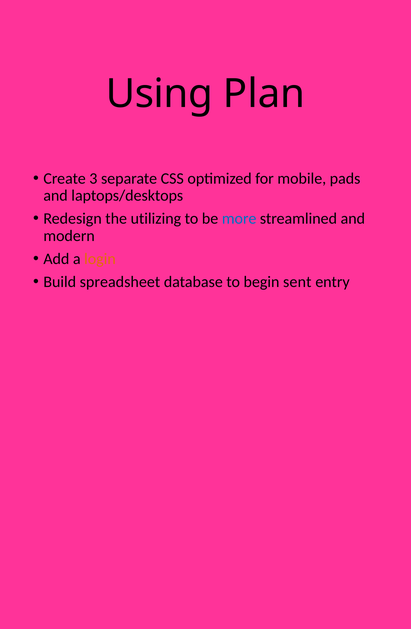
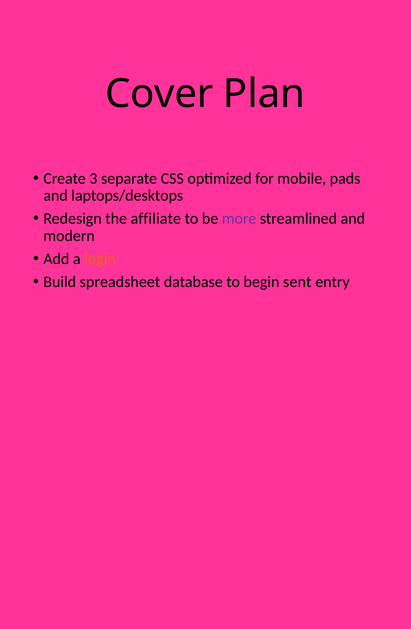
Using: Using -> Cover (159, 94)
utilizing: utilizing -> affiliate (156, 219)
more colour: blue -> purple (239, 219)
